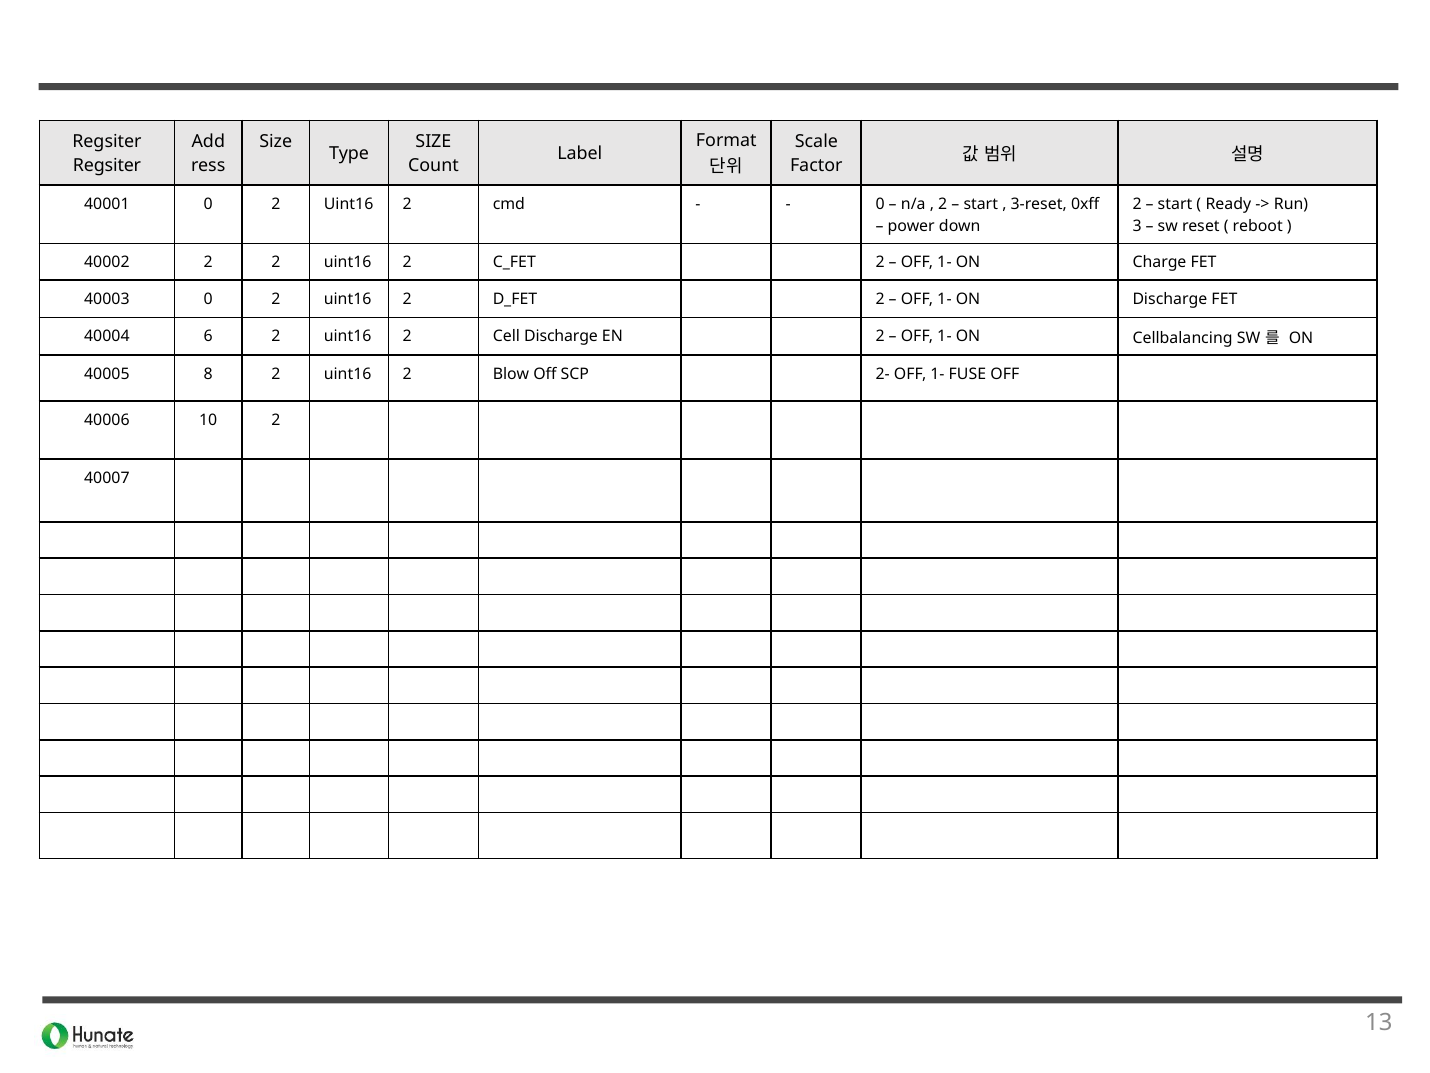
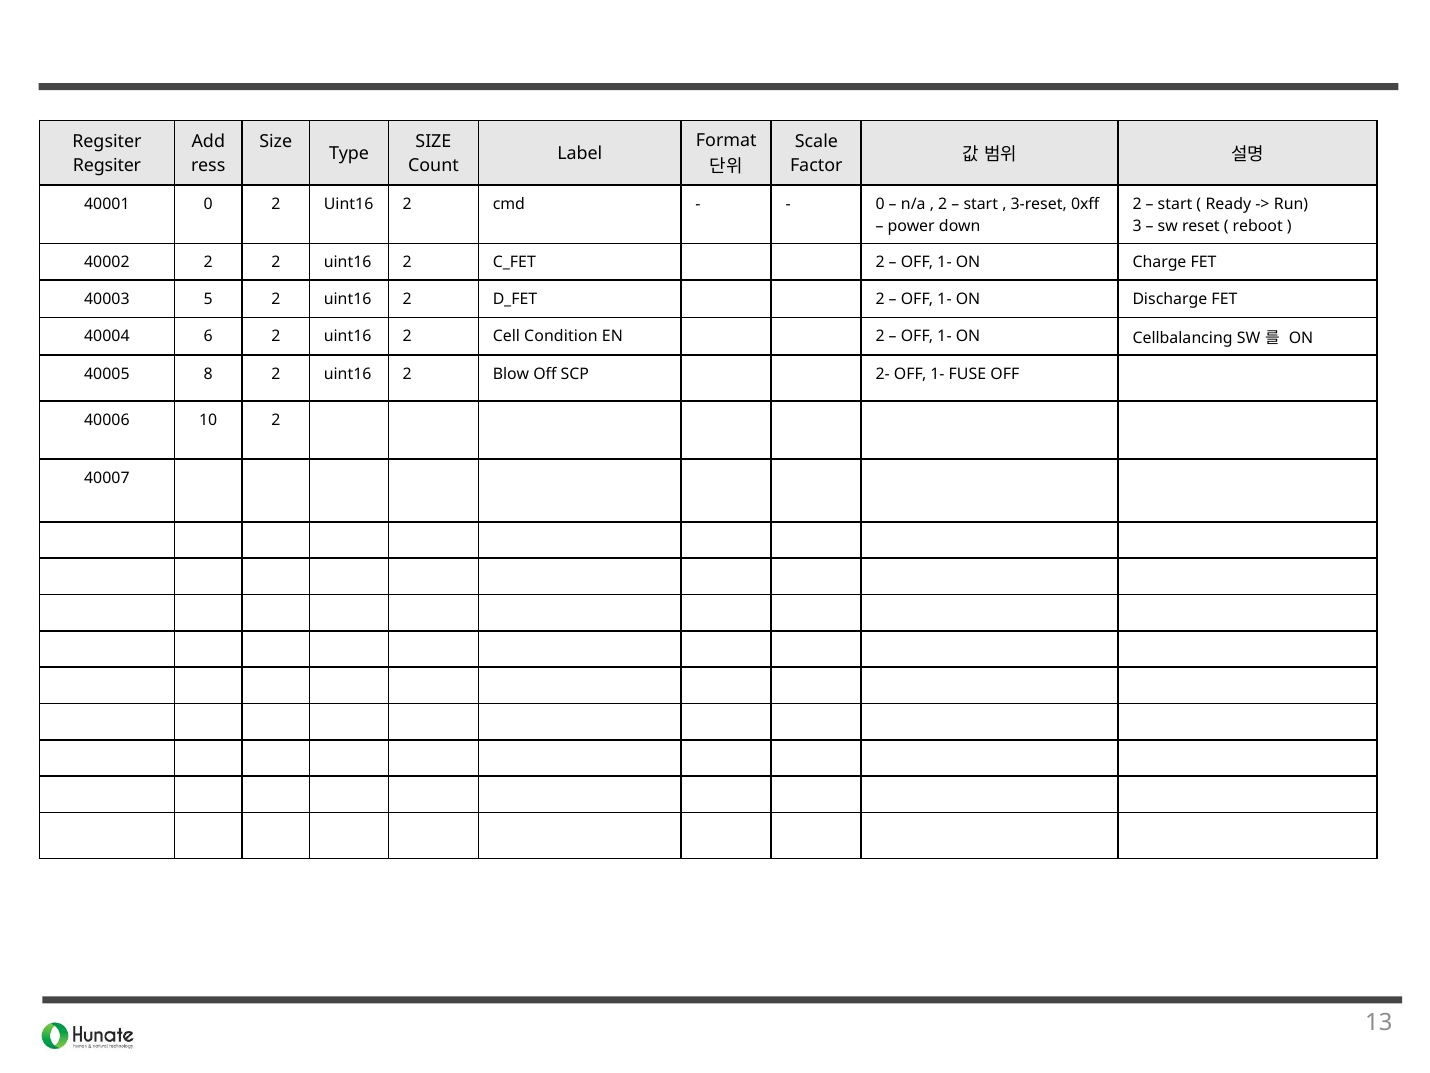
40003 0: 0 -> 5 (208, 299)
Cell Discharge: Discharge -> Condition (561, 336)
